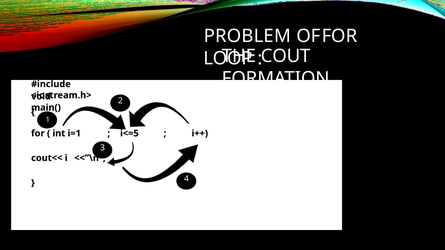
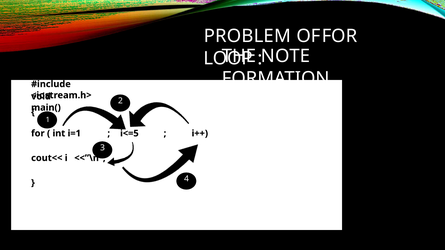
COUT: COUT -> NOTE (286, 56)
